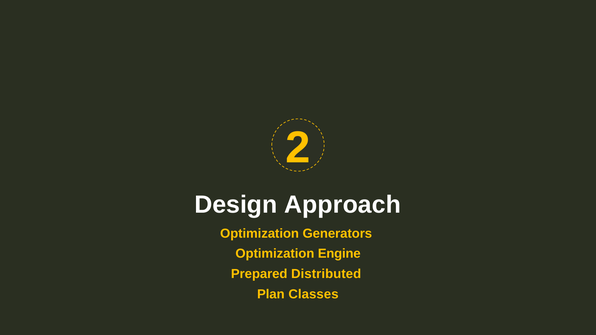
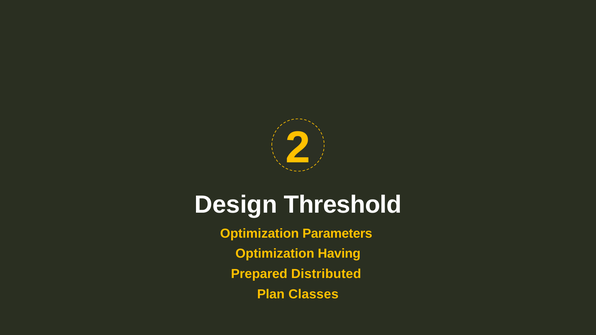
Approach: Approach -> Threshold (343, 205)
Generators: Generators -> Parameters (337, 234)
Engine: Engine -> Having (339, 254)
